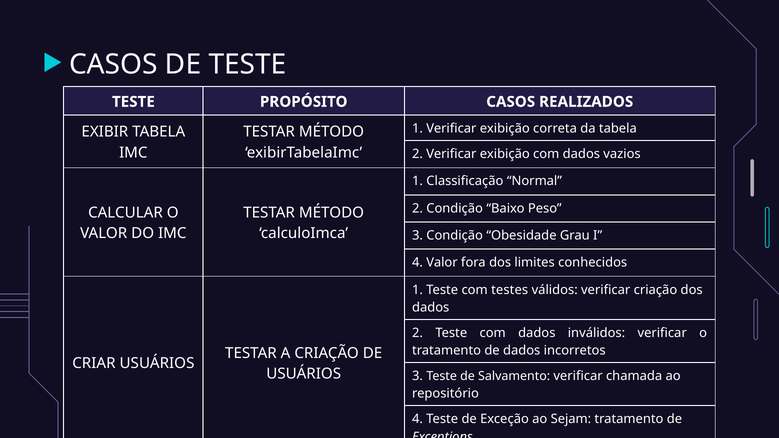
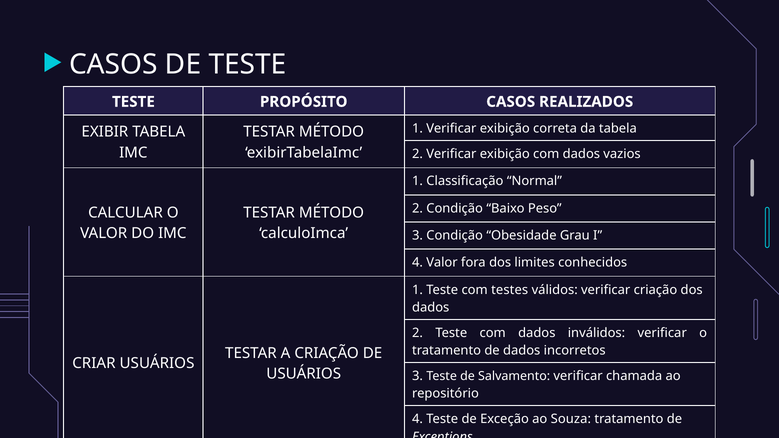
Sejam: Sejam -> Souza (571, 419)
